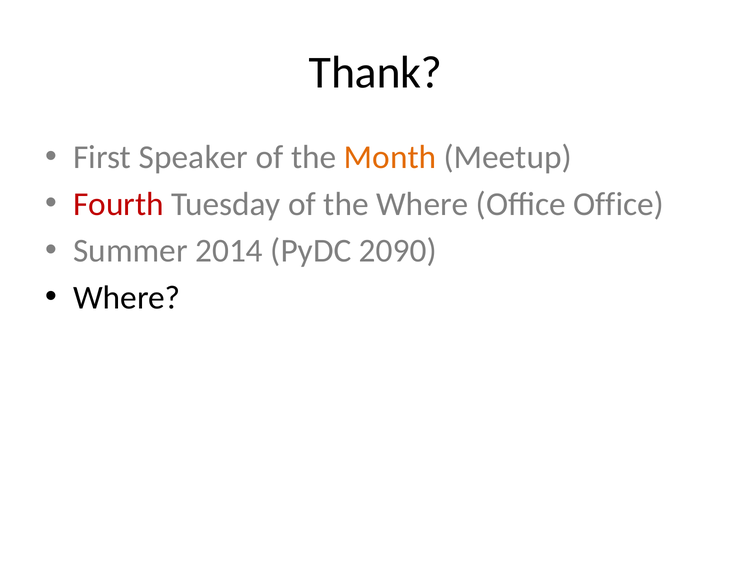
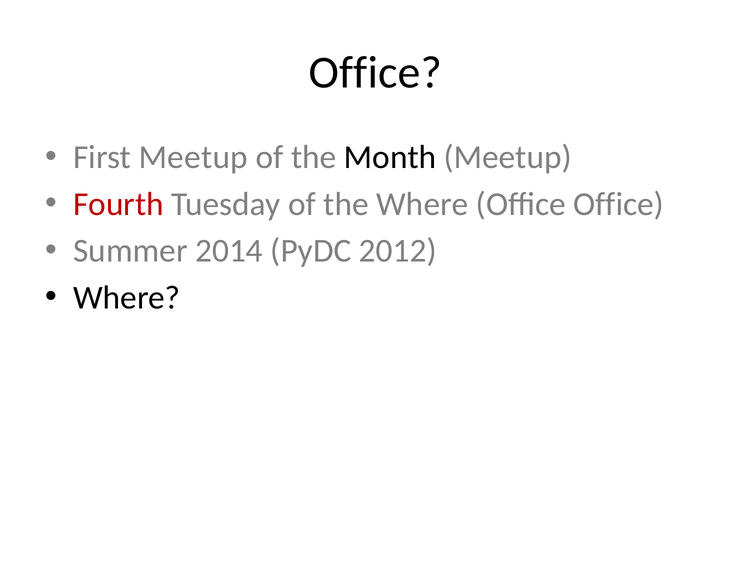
Thank: Thank -> Office (375, 73)
First Speaker: Speaker -> Meetup (193, 158)
Month colour: orange -> black (390, 158)
2090: 2090 -> 2012 (398, 251)
